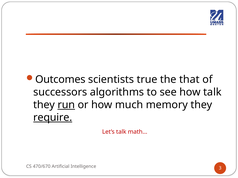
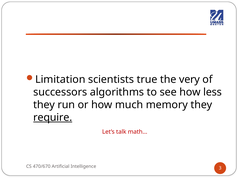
Outcomes: Outcomes -> Limitation (60, 80)
that: that -> very (189, 80)
how talk: talk -> less (213, 92)
run underline: present -> none (66, 105)
